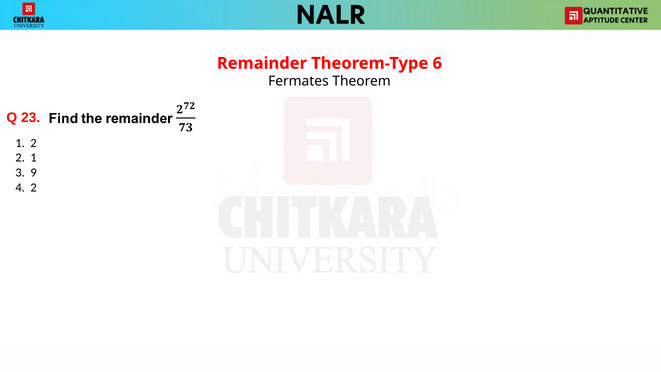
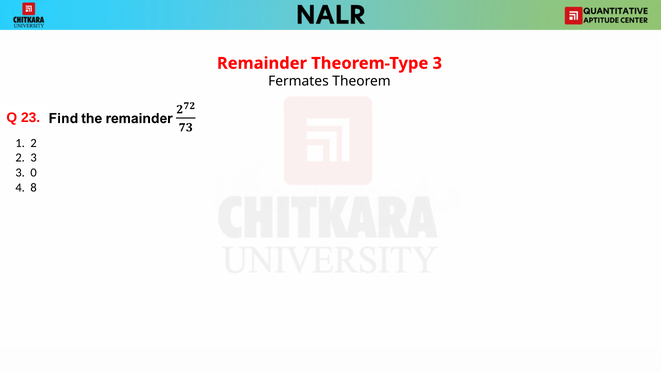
Theorem-Type 6: 6 -> 3 (437, 63)
2 1: 1 -> 3 (34, 158)
9: 9 -> 0 (34, 173)
4 2: 2 -> 8 (34, 187)
